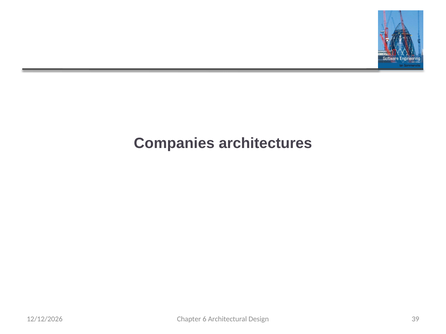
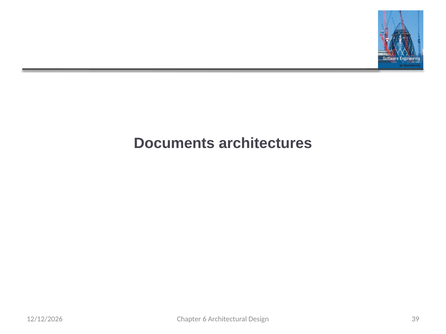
Companies: Companies -> Documents (174, 143)
